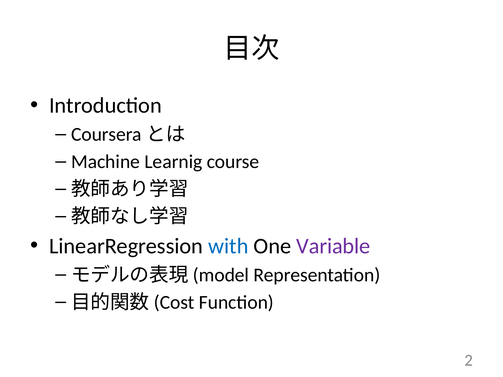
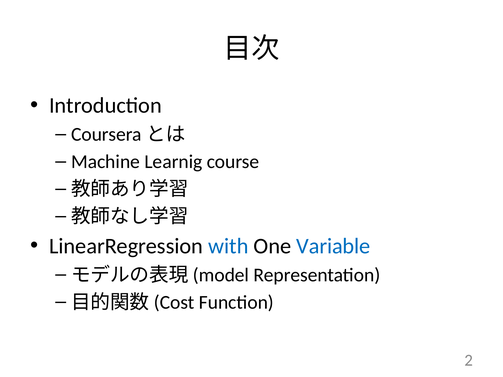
Variable colour: purple -> blue (333, 246)
